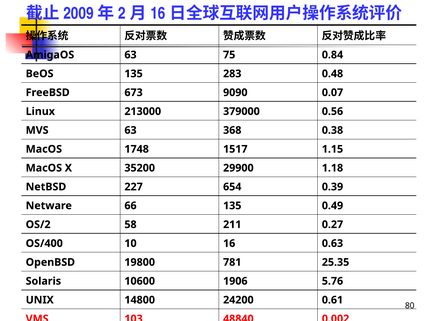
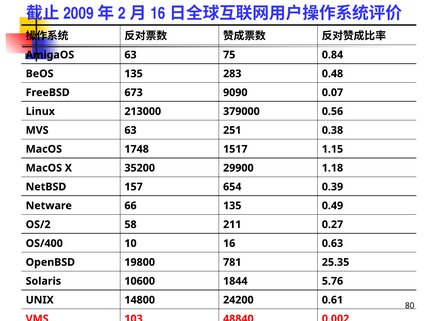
368: 368 -> 251 (232, 130)
227: 227 -> 157 (134, 187)
1906: 1906 -> 1844 (235, 281)
